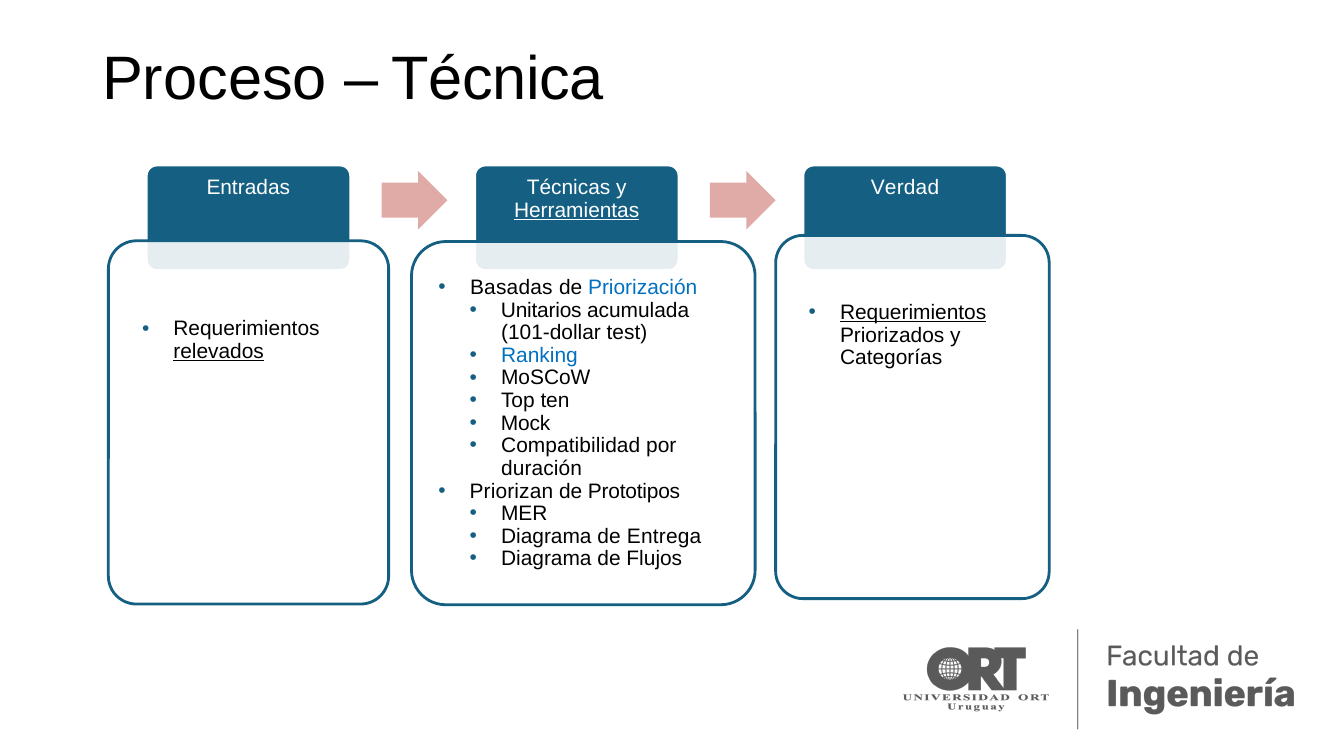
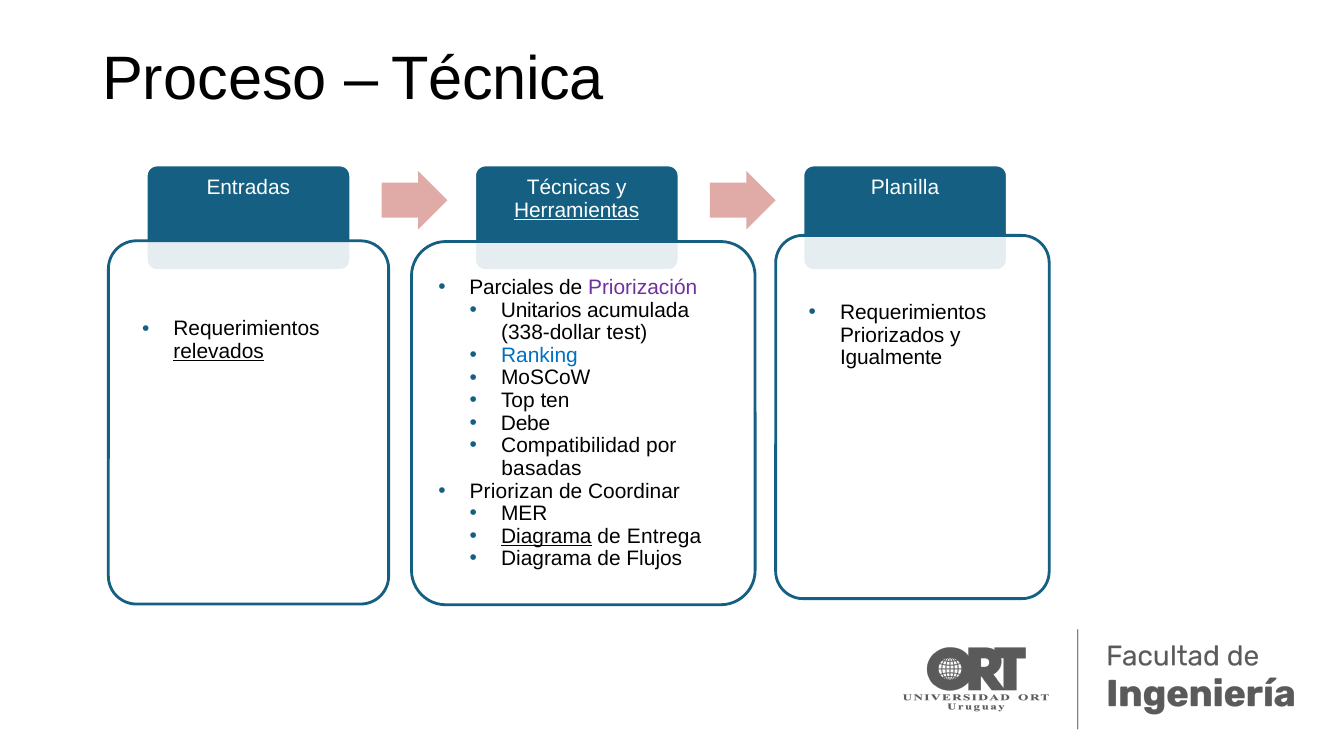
Verdad: Verdad -> Planilla (905, 188)
Basadas: Basadas -> Parciales (512, 288)
Priorización colour: blue -> purple (643, 288)
Requerimientos underline: present -> none (913, 313)
101-dollar: 101-dollar -> 338-dollar (551, 333)
Categorías: Categorías -> Igualmente (891, 358)
Mock: Mock -> Debe (526, 423)
duración: duración -> basadas (542, 469)
Prototipos: Prototipos -> Coordinar (634, 491)
Diagrama underline: none -> present (546, 536)
